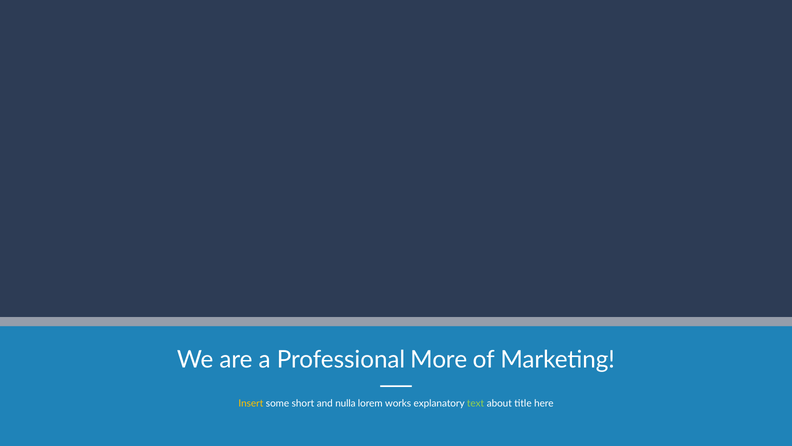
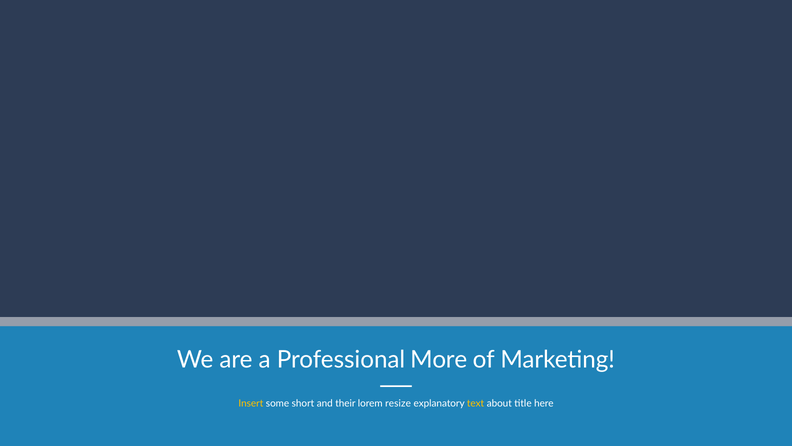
nulla: nulla -> their (345, 403)
works: works -> resize (398, 403)
text colour: light green -> yellow (476, 403)
